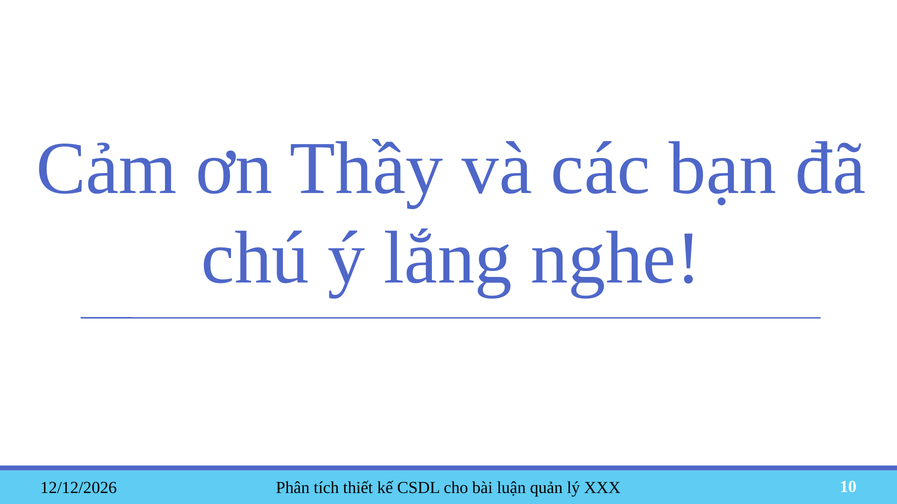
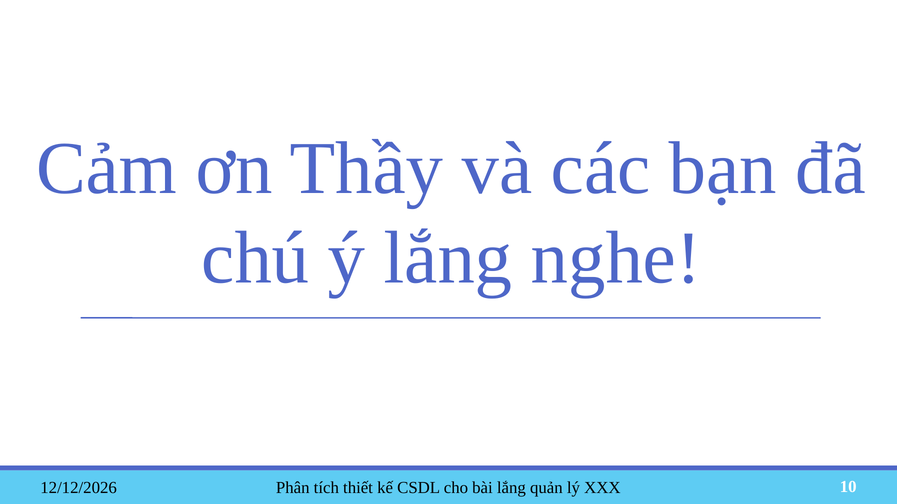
bài luận: luận -> lắng (511, 488)
